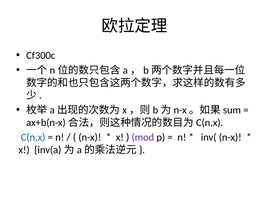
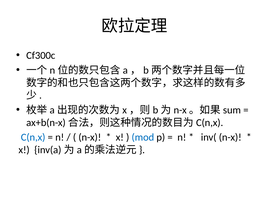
mod colour: purple -> blue (143, 137)
